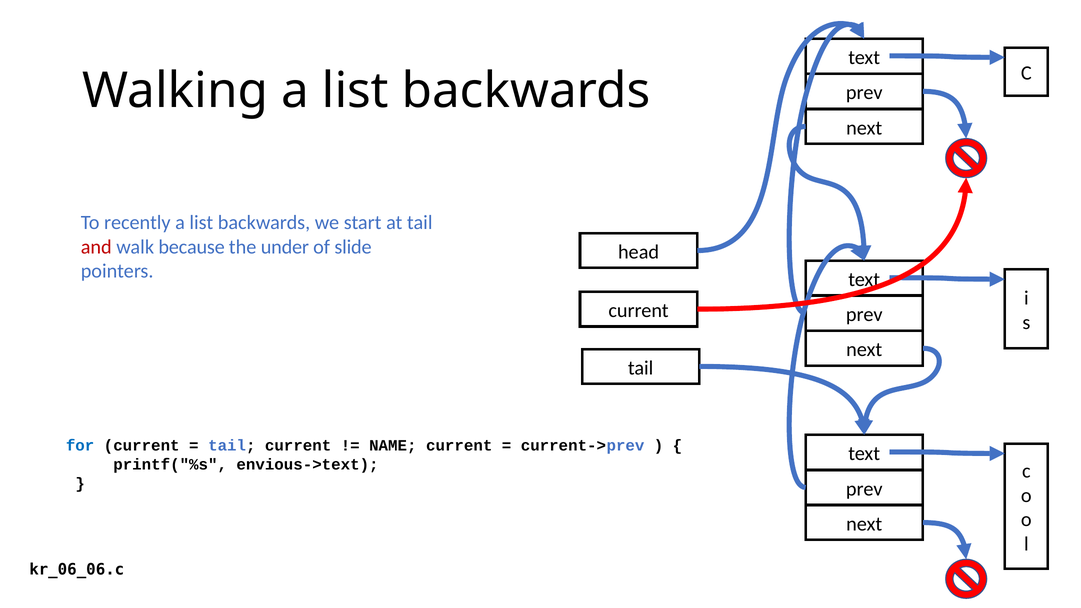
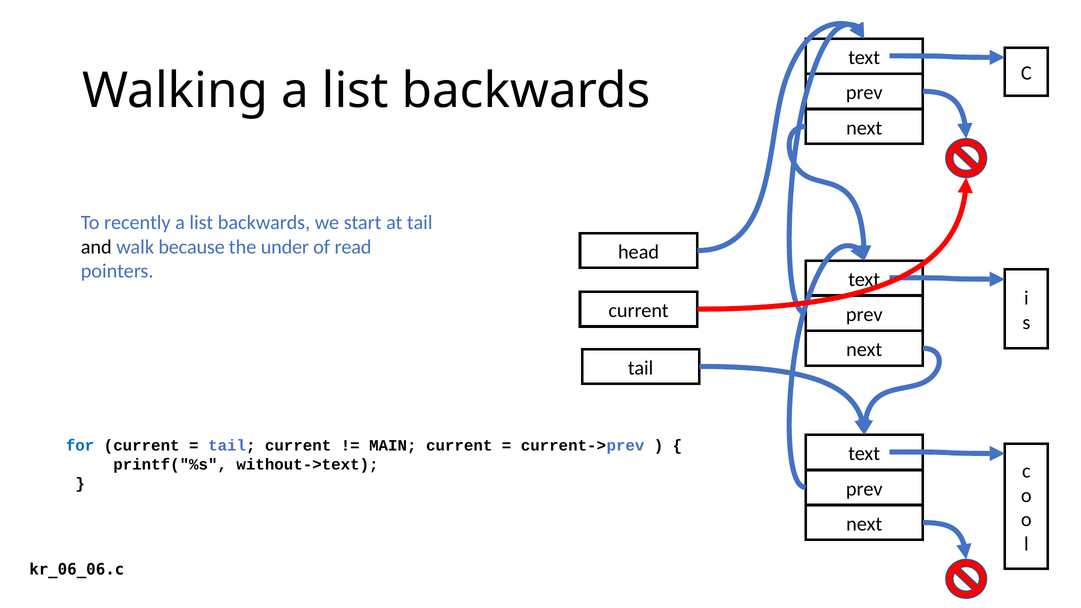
and colour: red -> black (96, 247)
slide: slide -> read (353, 247)
NAME: NAME -> MAIN (393, 446)
envious->text: envious->text -> without->text (308, 465)
